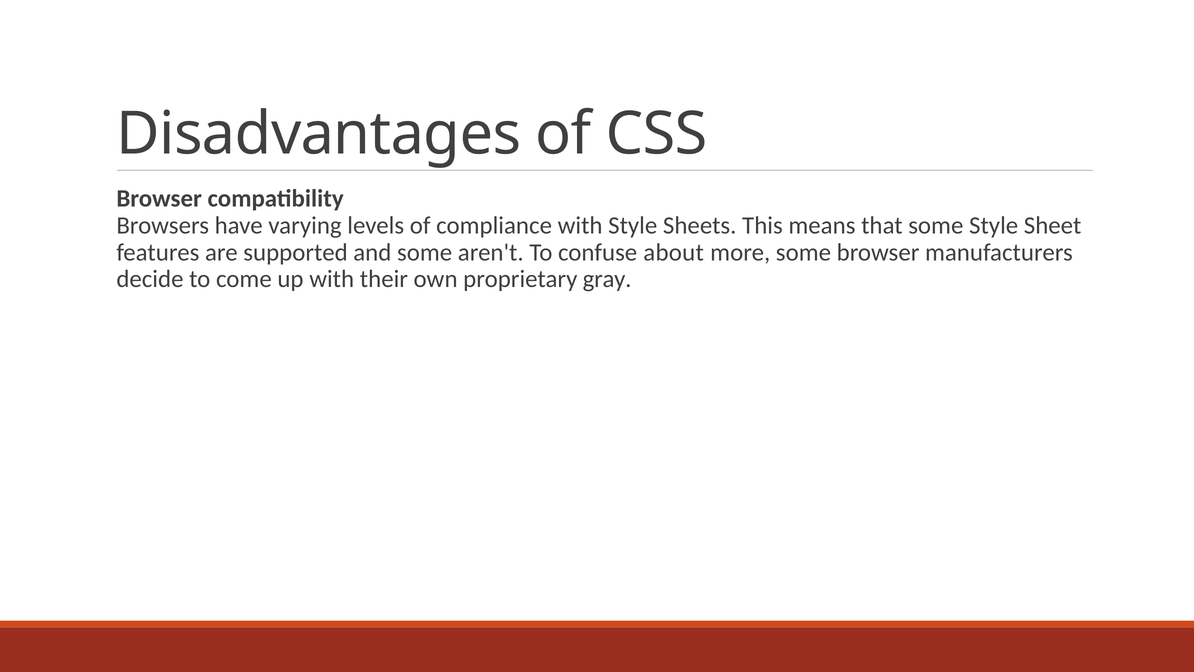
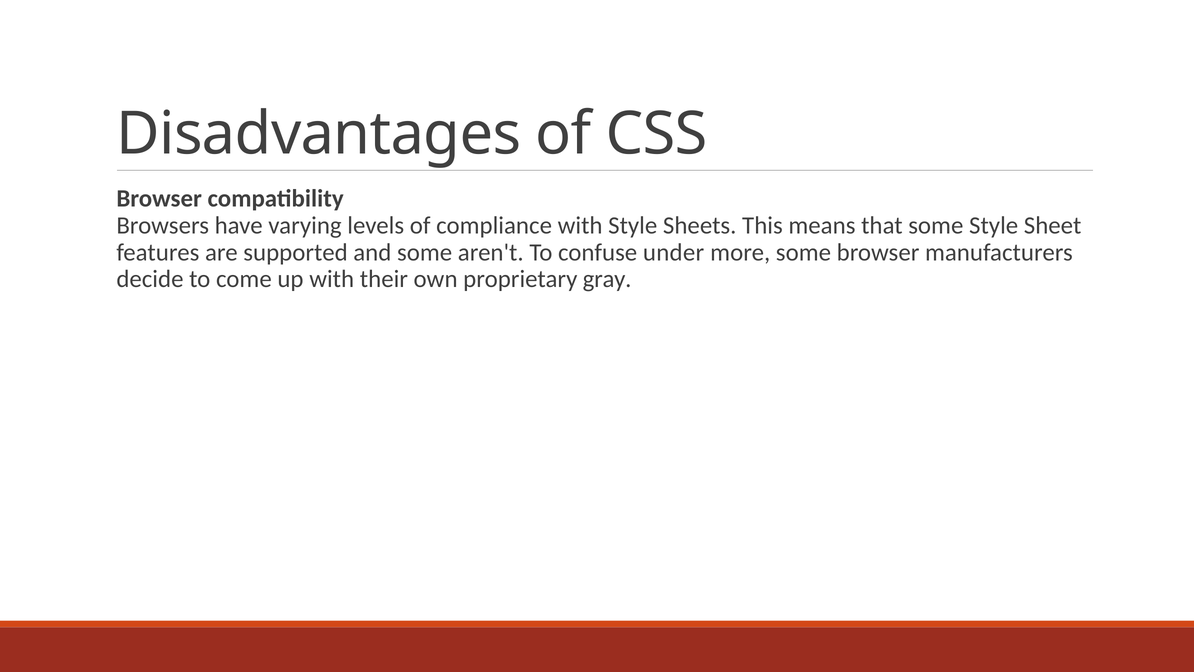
about: about -> under (674, 252)
